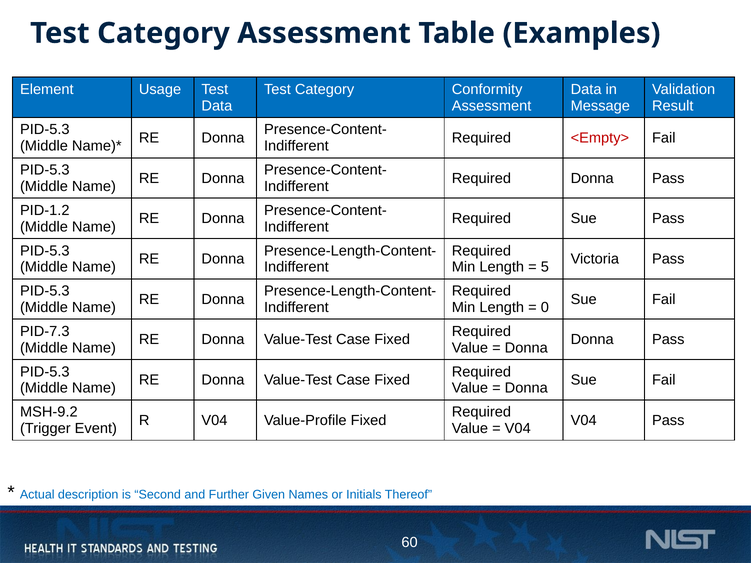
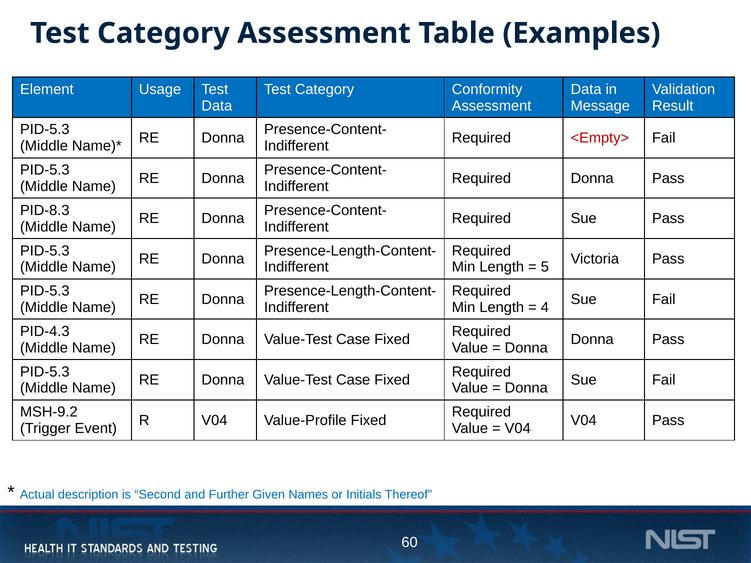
PID-1.2: PID-1.2 -> PID-8.3 (45, 210)
0: 0 -> 4 (545, 308)
PID-7.3: PID-7.3 -> PID-4.3 (45, 332)
